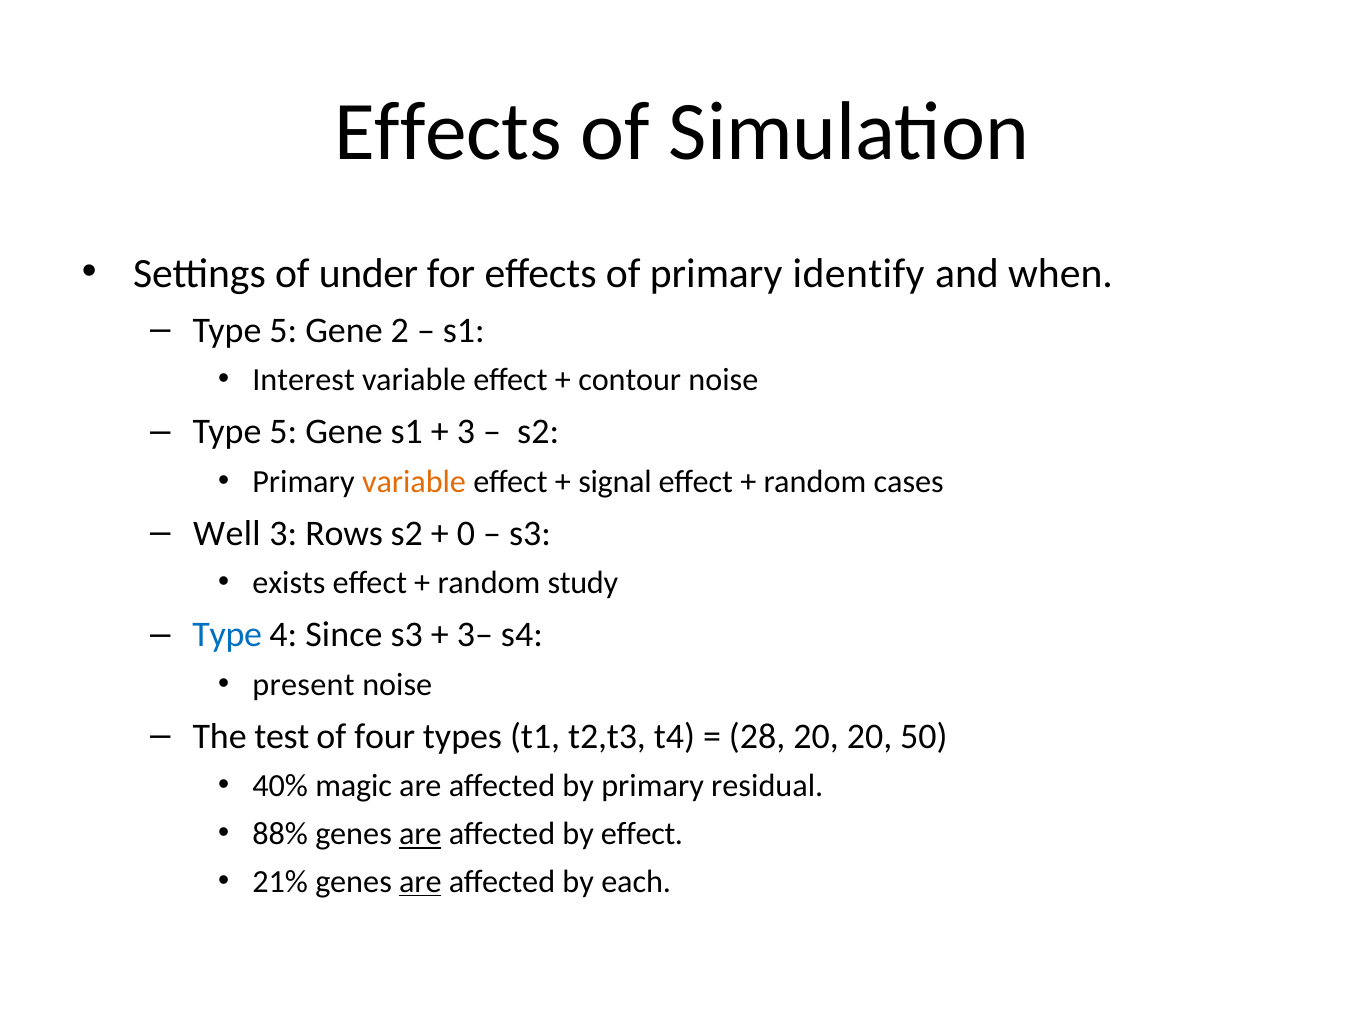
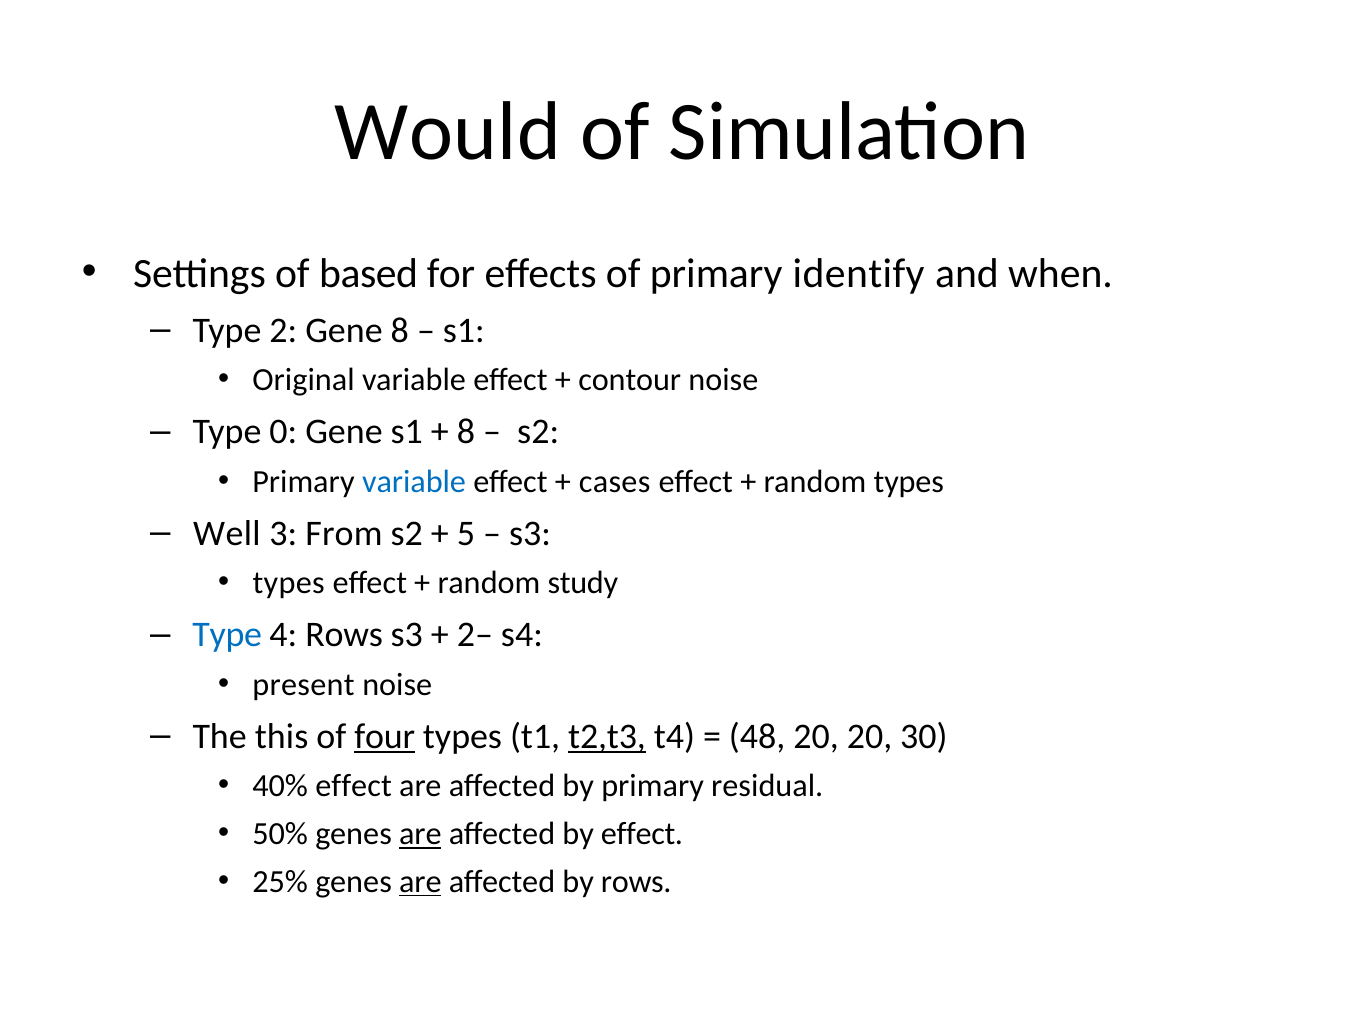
Effects: Effects -> Would (448, 132)
under: under -> based (369, 273)
5: 5 -> 2 (283, 330)
Gene 2: 2 -> 8 (400, 330)
Interest: Interest -> Original (304, 380)
5: 5 -> 0 (283, 432)
3: 3 -> 8 (466, 432)
variable colour: orange -> blue (414, 482)
signal: signal -> cases (615, 482)
random cases: cases -> types (909, 482)
Rows: Rows -> From (344, 533)
0: 0 -> 5 (466, 533)
exists: exists -> types (289, 583)
4 Since: Since -> Rows (344, 635)
3–: 3– -> 2– (475, 635)
test: test -> this (282, 736)
four underline: none -> present (385, 736)
t2,t3 underline: none -> present (607, 736)
28: 28 -> 48 (757, 736)
50: 50 -> 30 (924, 736)
40% magic: magic -> effect (354, 786)
88%: 88% -> 50% (280, 834)
21%: 21% -> 25% (280, 882)
by each: each -> rows (636, 882)
